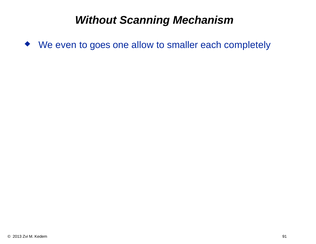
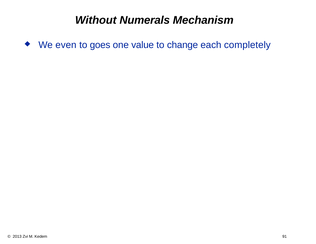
Scanning: Scanning -> Numerals (145, 20)
allow: allow -> value (143, 45)
smaller: smaller -> change (183, 45)
